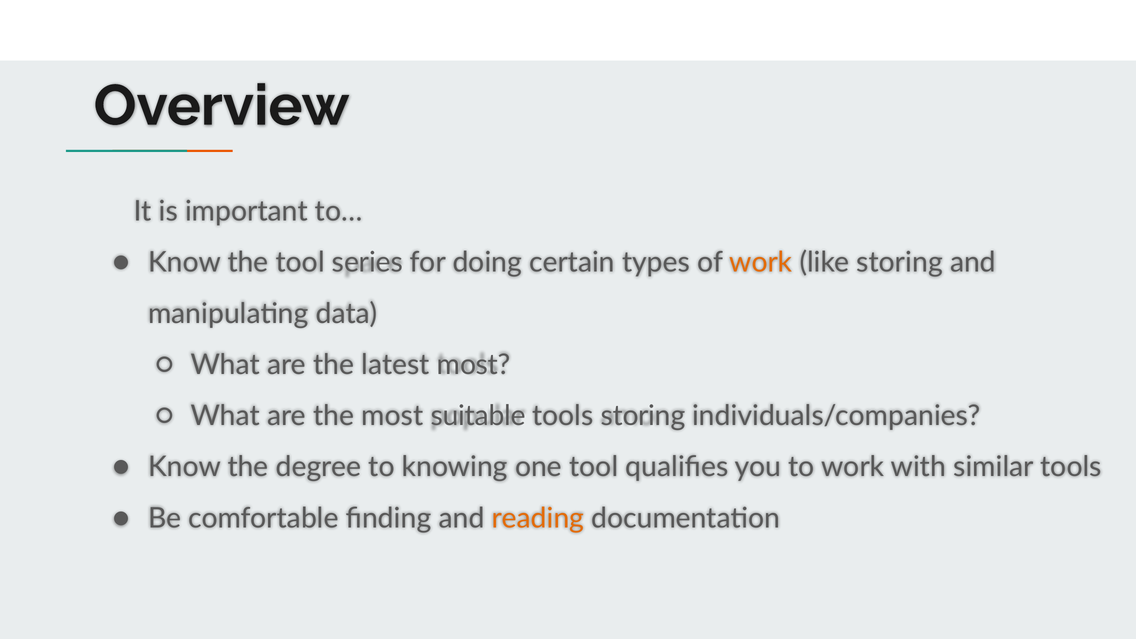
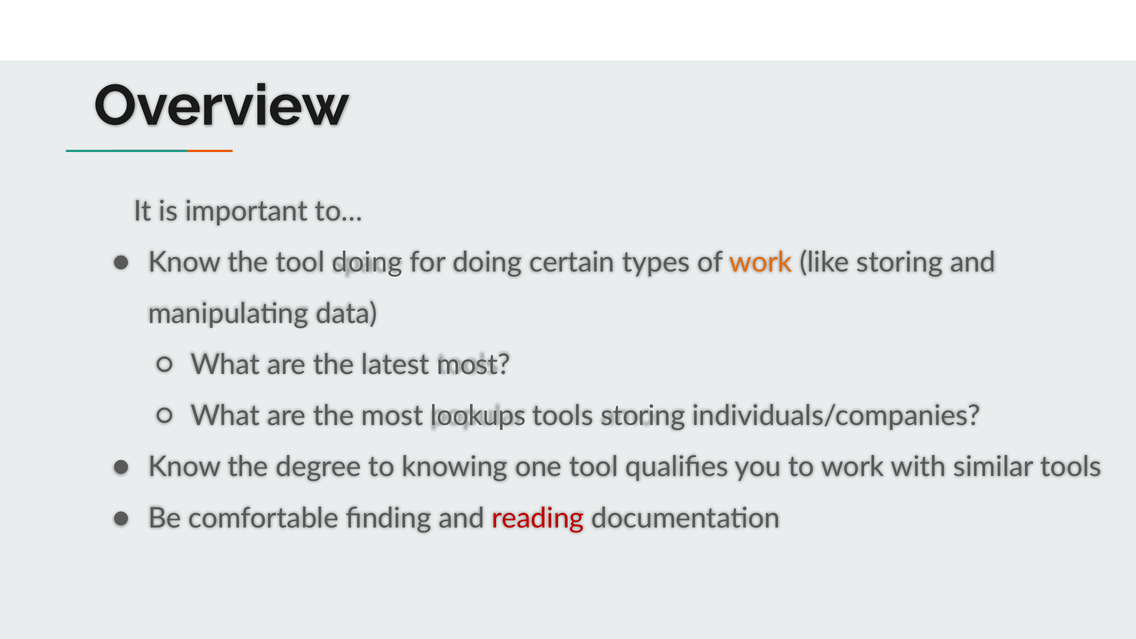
tool series: series -> doing (367, 263)
suitable: suitable -> lookups (478, 416)
reading colour: orange -> red (538, 518)
